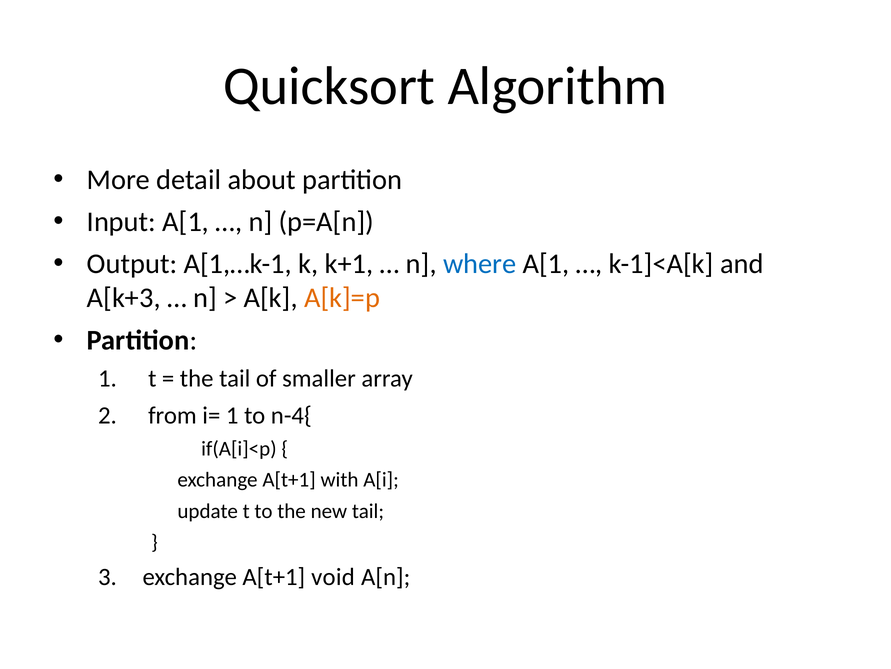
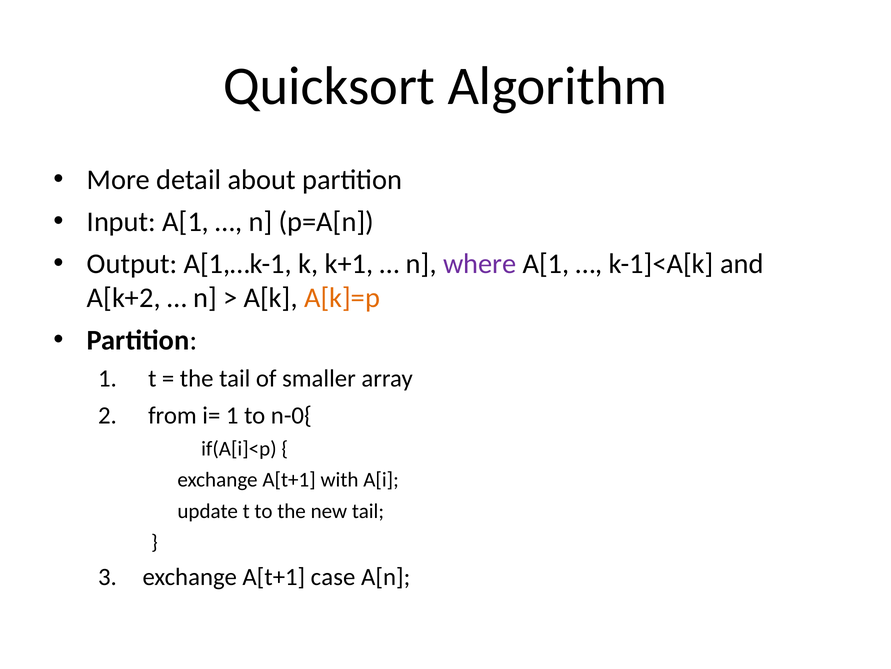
where colour: blue -> purple (480, 264)
A[k+3: A[k+3 -> A[k+2 (124, 298)
n-4{: n-4{ -> n-0{ (291, 415)
void: void -> case (333, 576)
